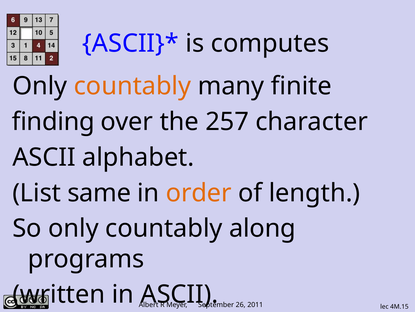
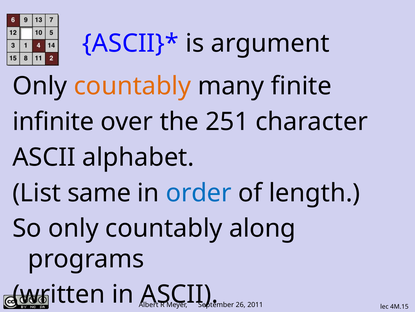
computes: computes -> argument (270, 43)
finding: finding -> infinite (53, 122)
257: 257 -> 251 (227, 122)
order colour: orange -> blue (199, 192)
